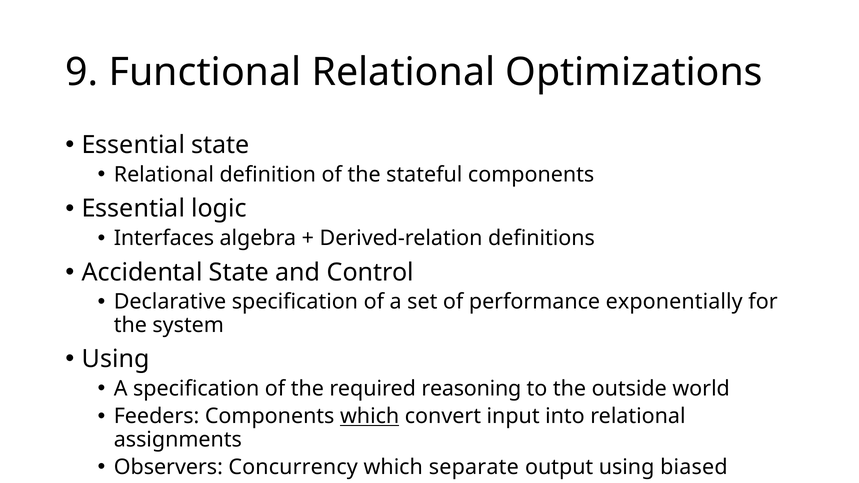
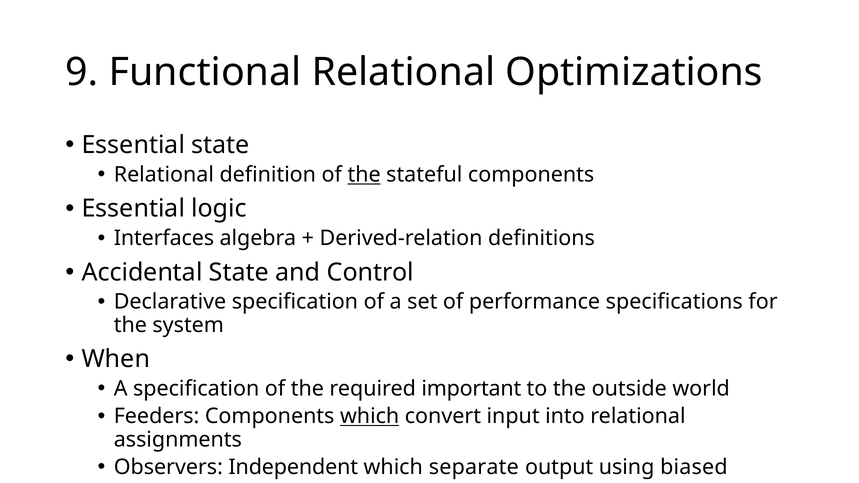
the underline: none -> present (364, 175)
exponentially: exponentially -> specifications (674, 302)
Using: Using -> When (116, 359)
reasoning: reasoning -> important (471, 389)
Concurrency: Concurrency -> Independent (293, 467)
